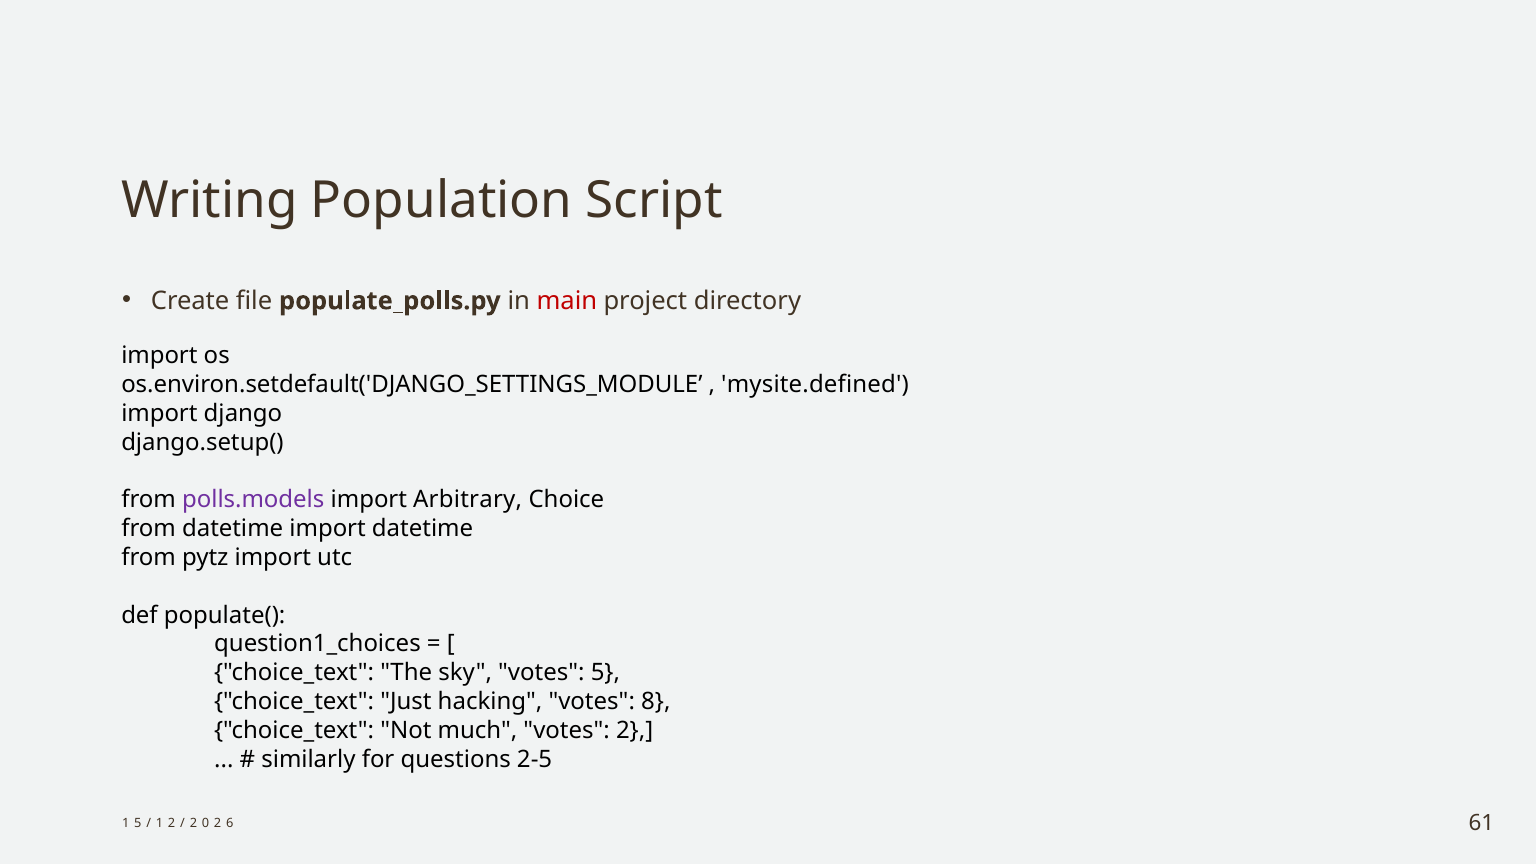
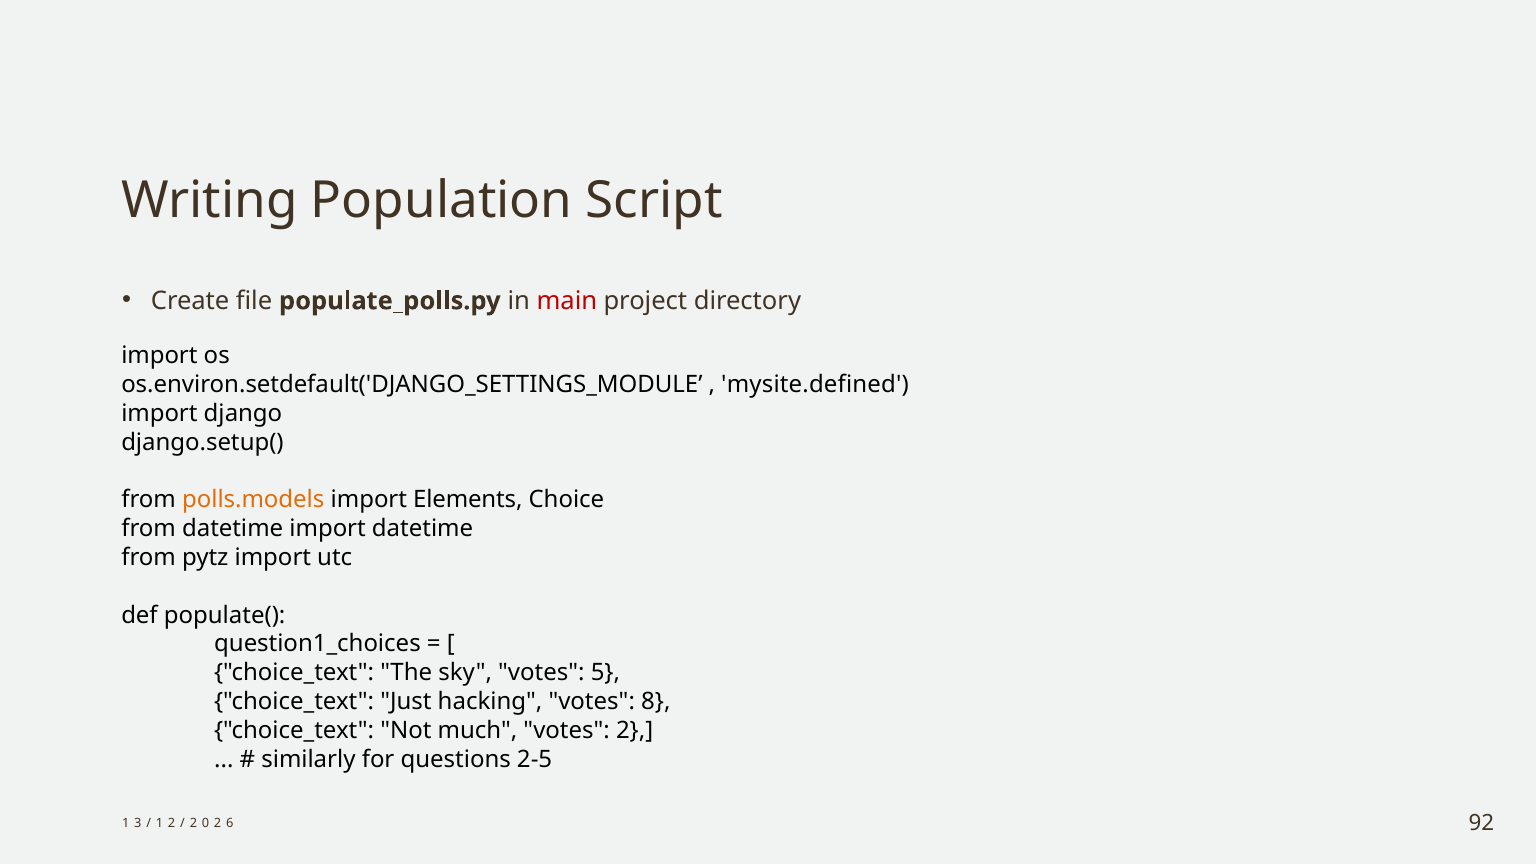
polls.models colour: purple -> orange (253, 500)
Arbitrary: Arbitrary -> Elements (468, 500)
5: 5 -> 3 (138, 824)
61: 61 -> 92 (1481, 824)
